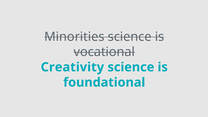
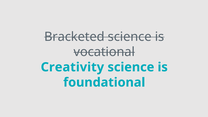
Minorities: Minorities -> Bracketed (74, 37)
